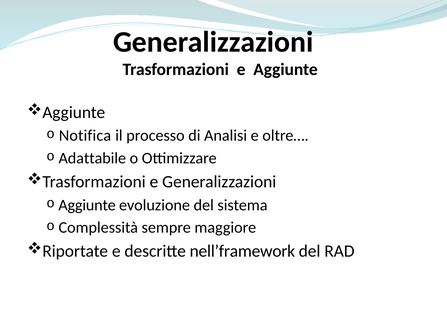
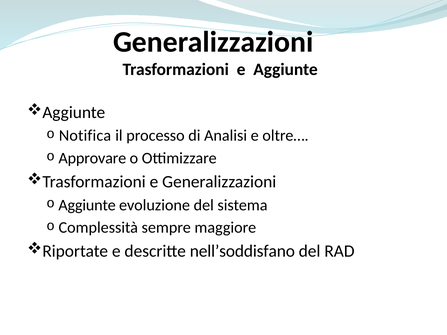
Adattabile: Adattabile -> Approvare (92, 158)
nell’framework: nell’framework -> nell’soddisfano (242, 251)
